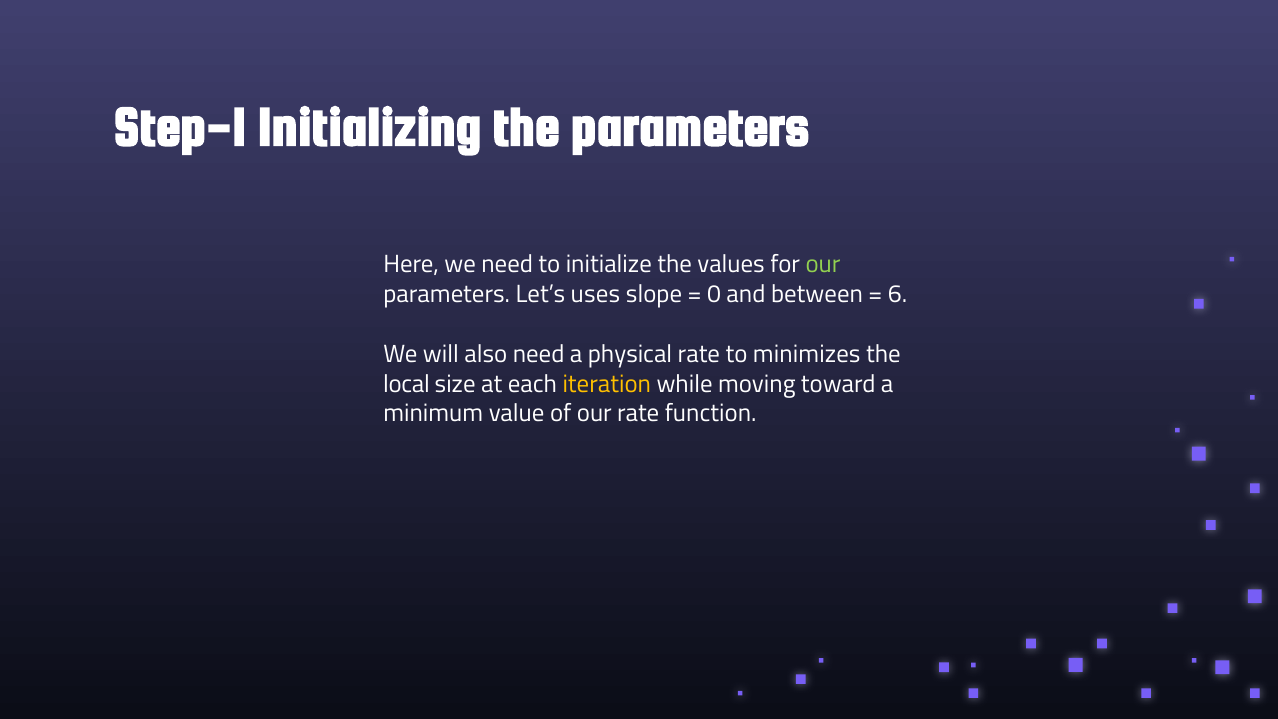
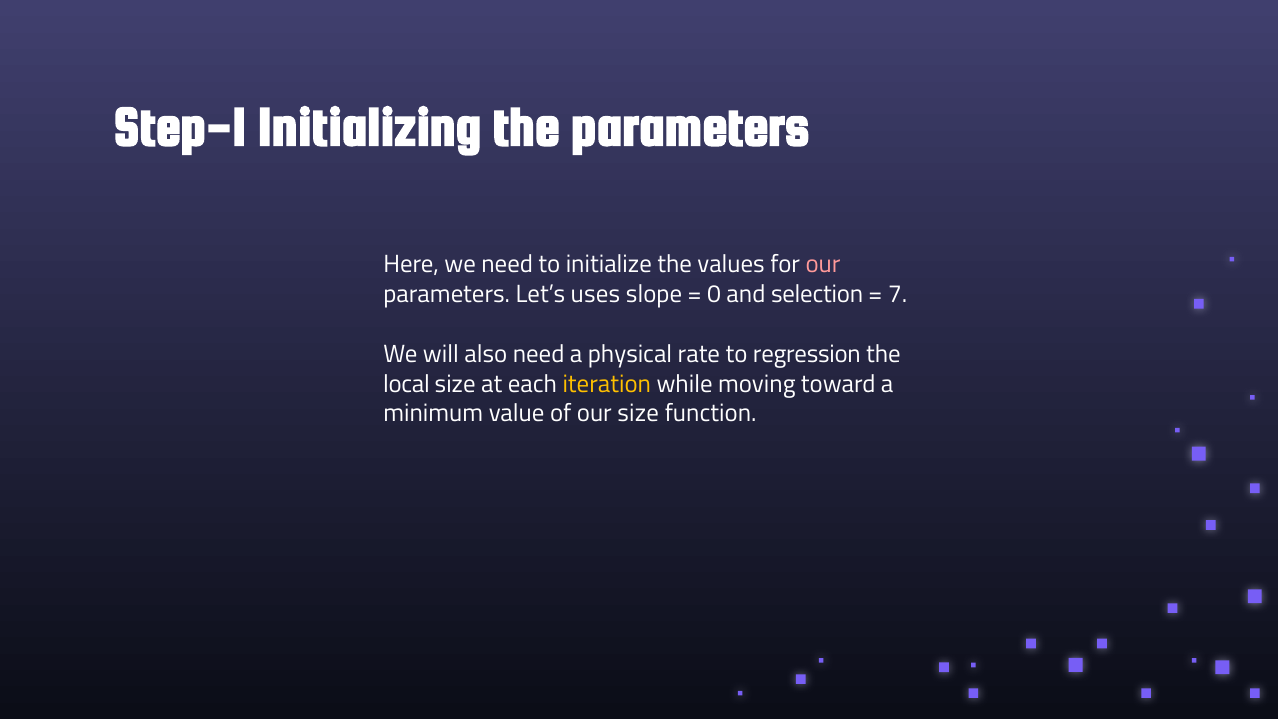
our colour: light green -> pink (823, 264)
between: between -> selection (817, 294)
6: 6 -> 7 (898, 294)
minimizes: minimizes -> regression (807, 354)
our rate: rate -> size (638, 414)
